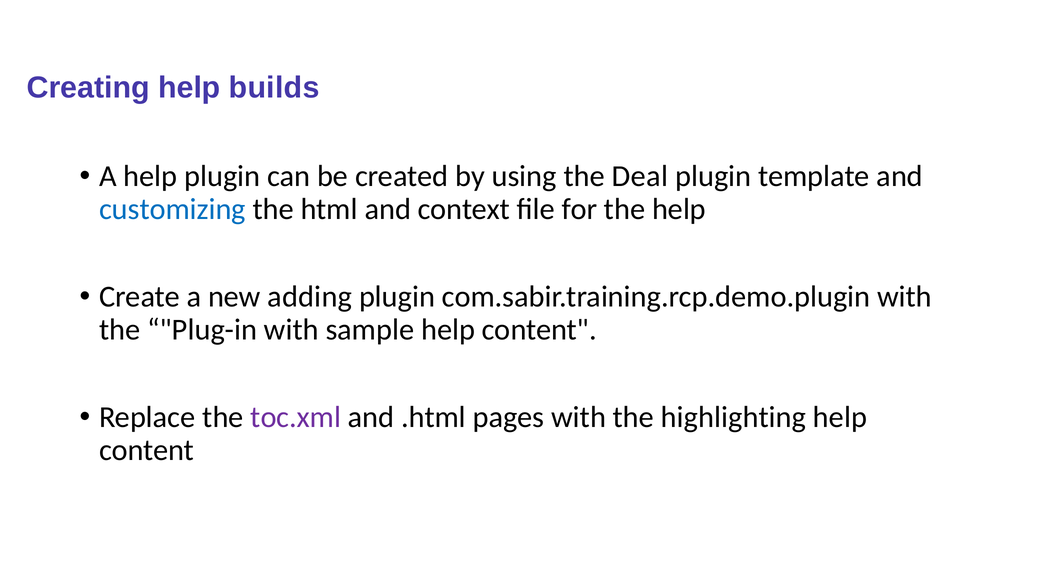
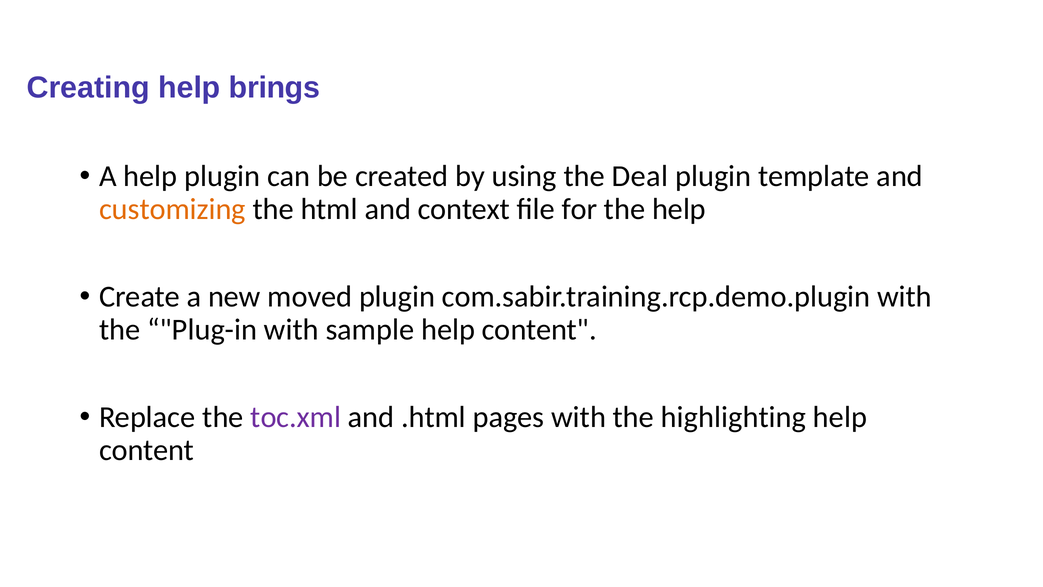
builds: builds -> brings (274, 88)
customizing colour: blue -> orange (172, 209)
adding: adding -> moved (310, 297)
